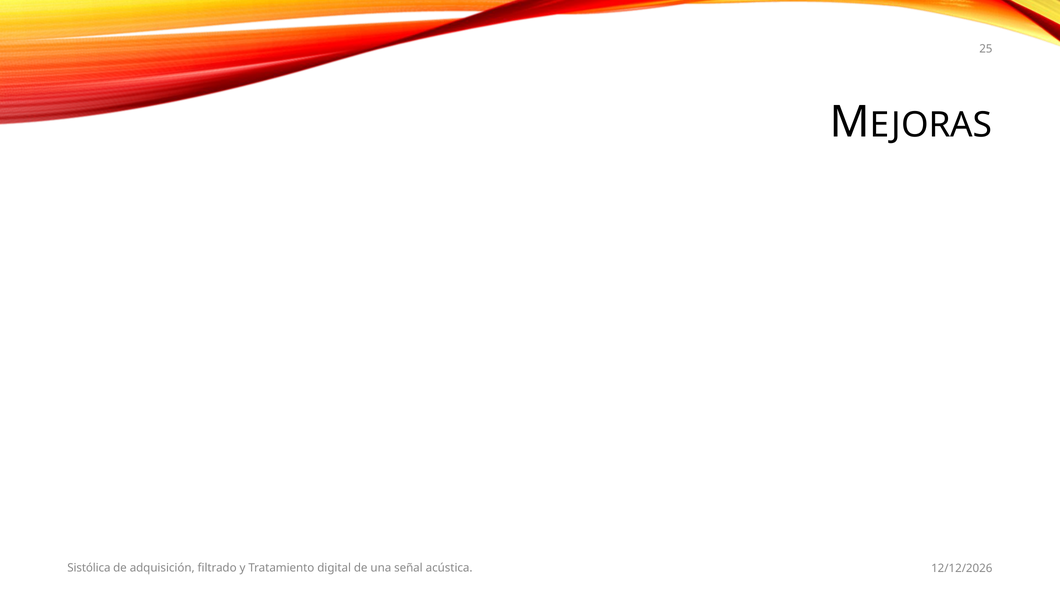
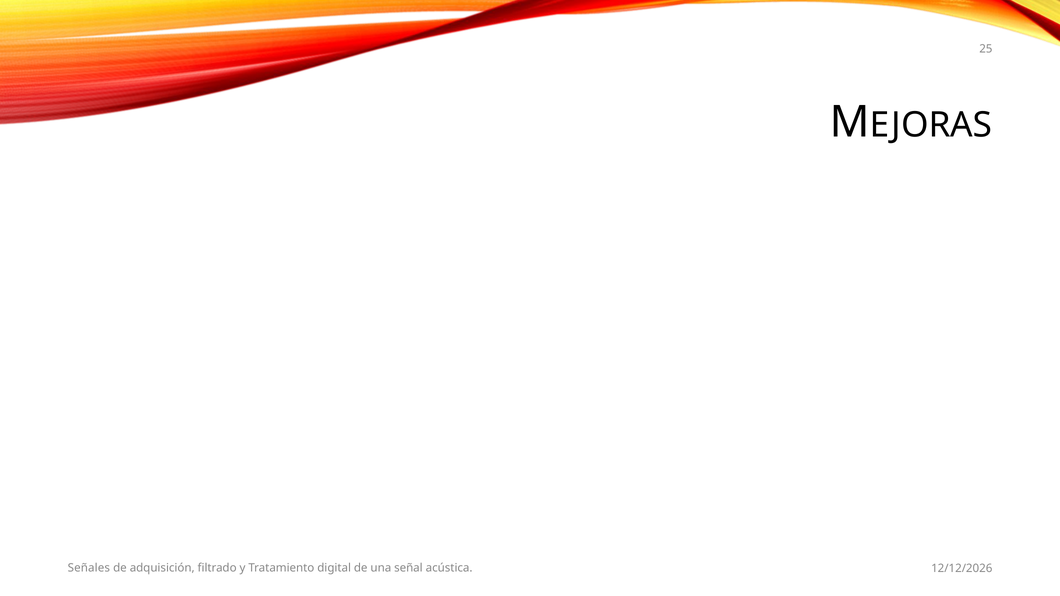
Sistólica: Sistólica -> Señales (89, 568)
